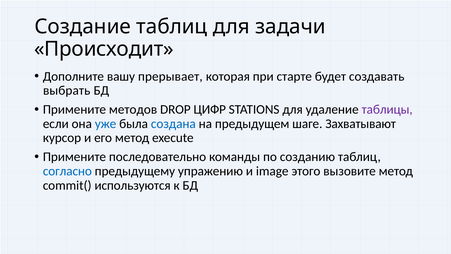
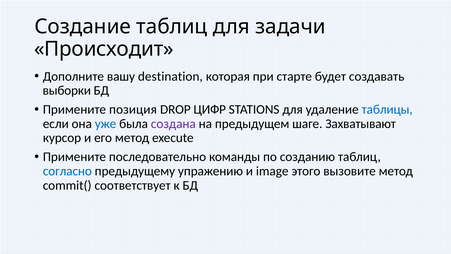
прерывает: прерывает -> destination (170, 76)
выбрать: выбрать -> выборки (67, 90)
методов: методов -> позиция (133, 109)
таблицы colour: purple -> blue (387, 109)
создана colour: blue -> purple (173, 124)
используются: используются -> соответствует (133, 185)
